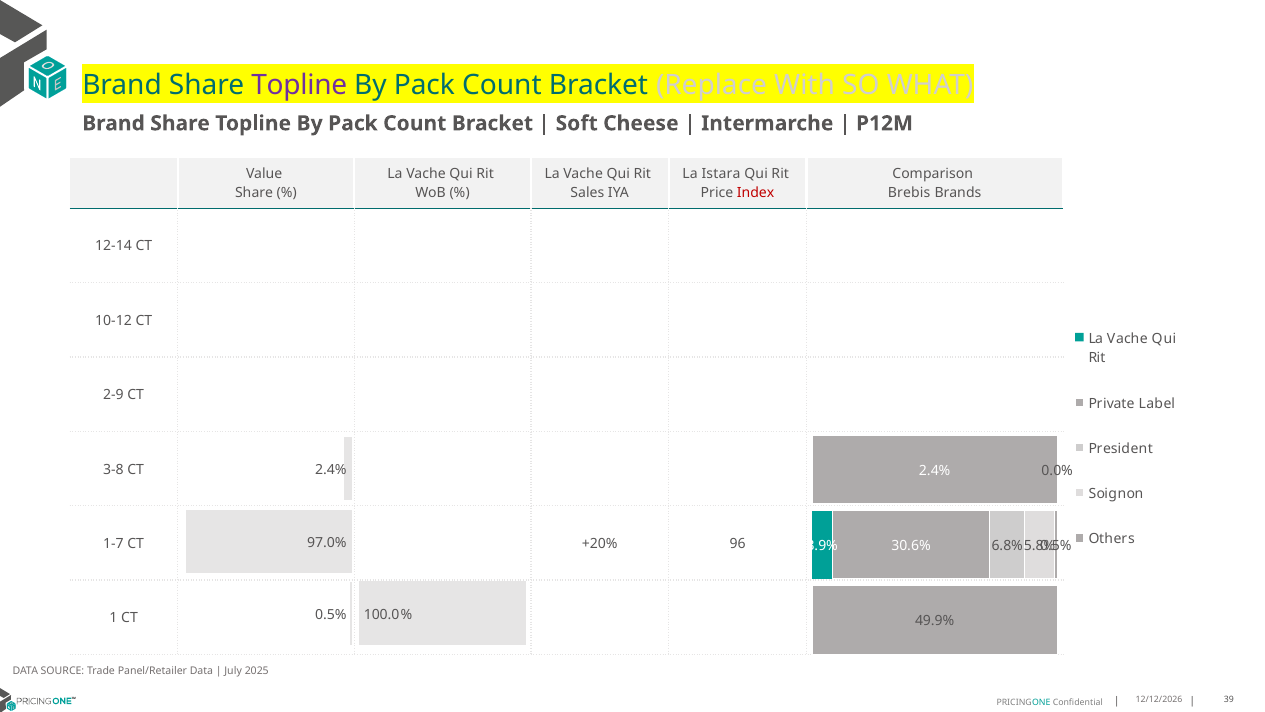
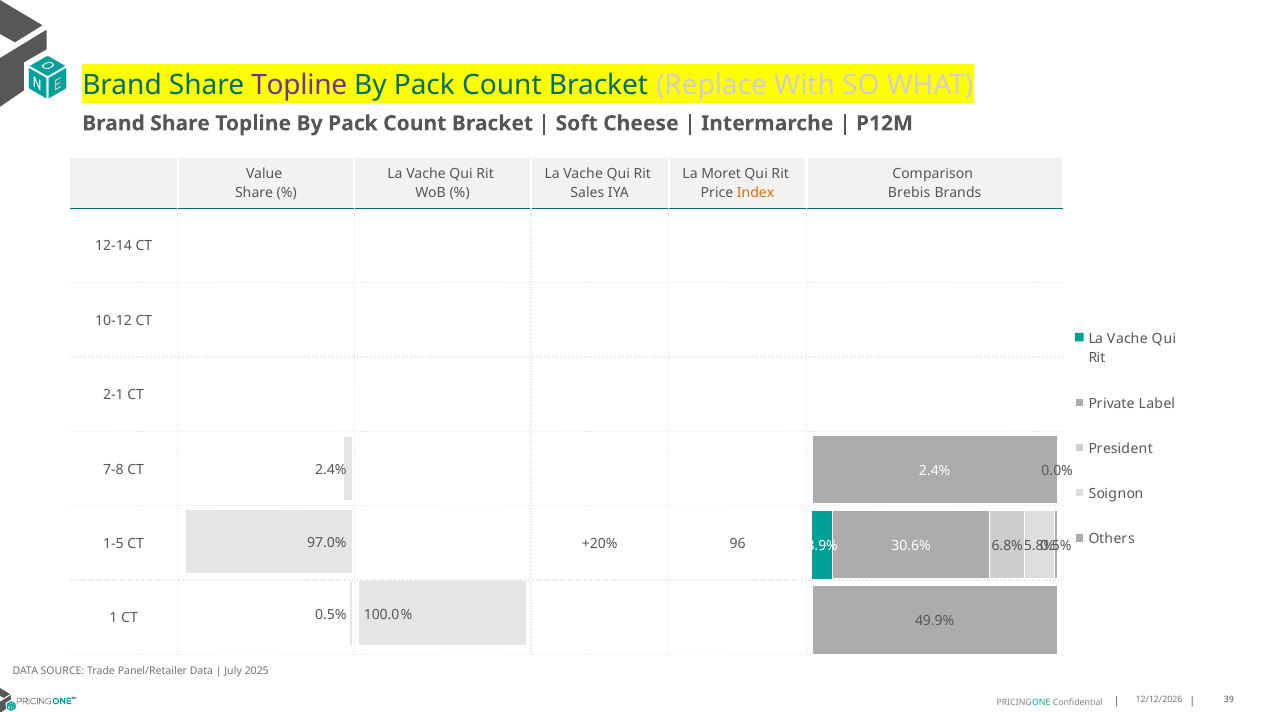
Istara: Istara -> Moret (721, 174)
Index colour: red -> orange (756, 193)
2-9: 2-9 -> 2-1 (113, 395)
3-8: 3-8 -> 7-8 (113, 469)
1-7: 1-7 -> 1-5 (113, 543)
